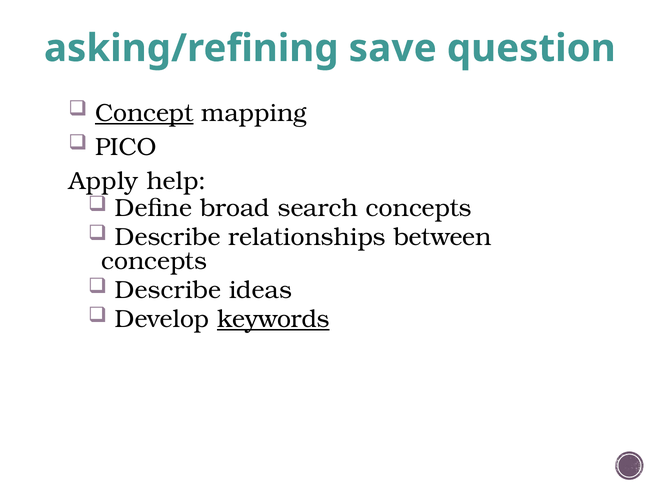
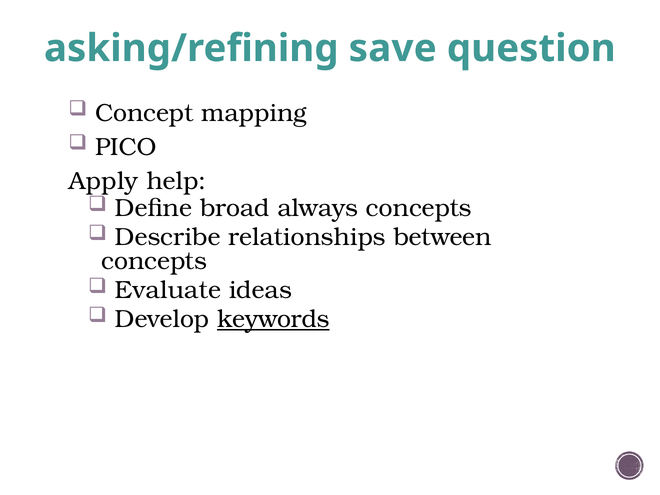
Concept underline: present -> none (144, 113)
search: search -> always (318, 208)
Describe: Describe -> Evaluate (168, 290)
